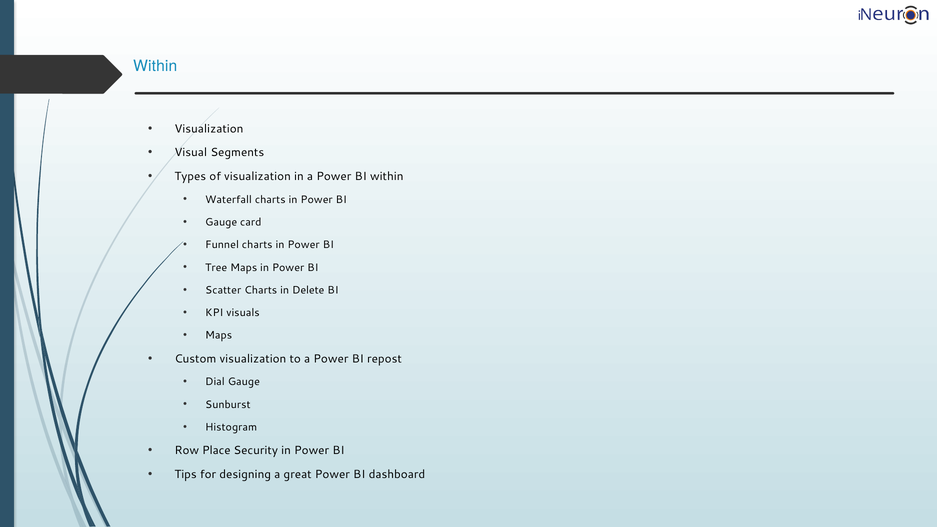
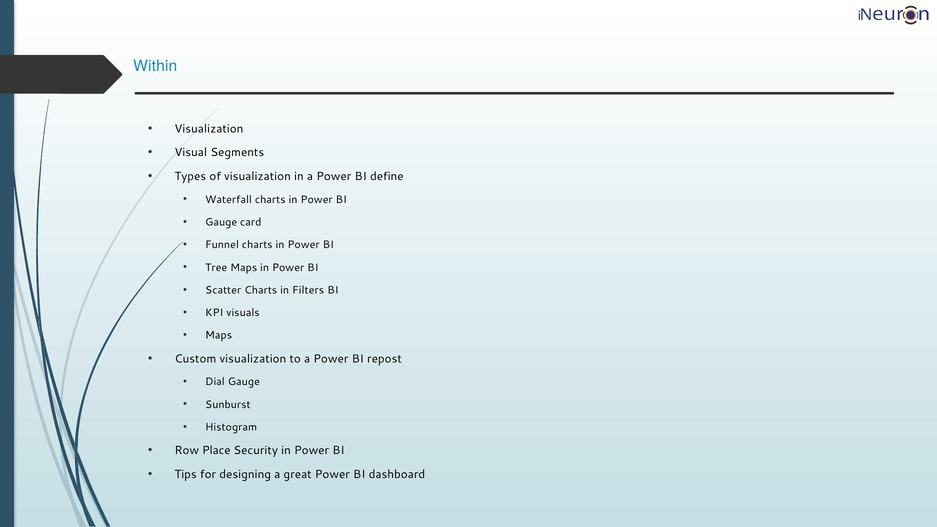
BI within: within -> define (387, 176)
Delete: Delete -> Filters (308, 290)
